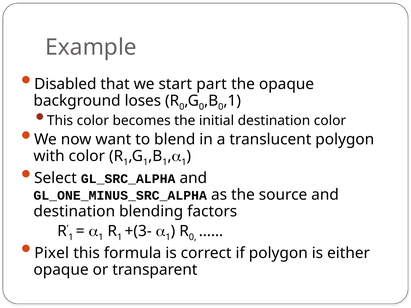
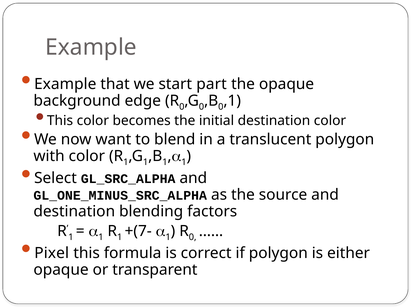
Disabled: Disabled -> Example (65, 84)
loses: loses -> edge (143, 101)
+(3-: +(3- -> +(7- (138, 231)
